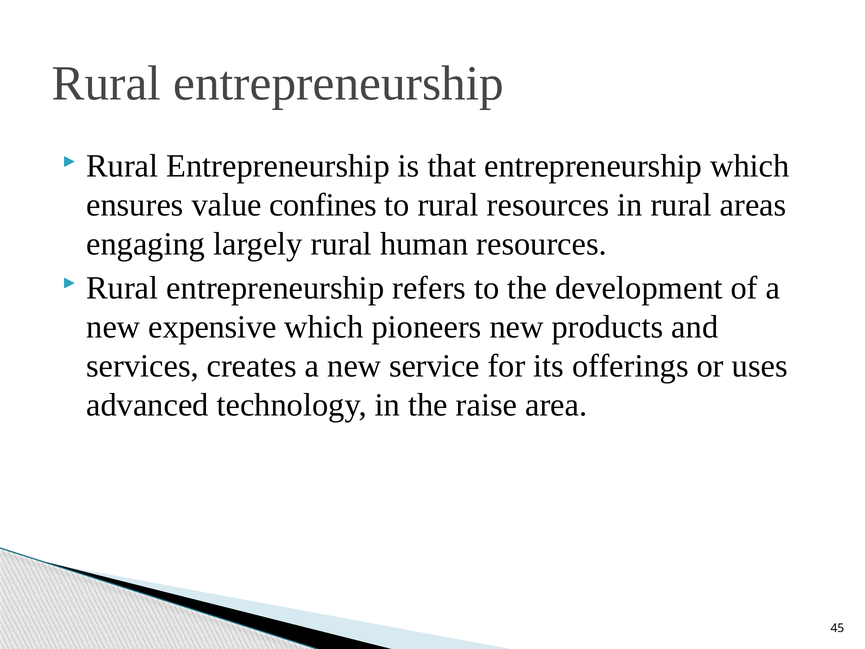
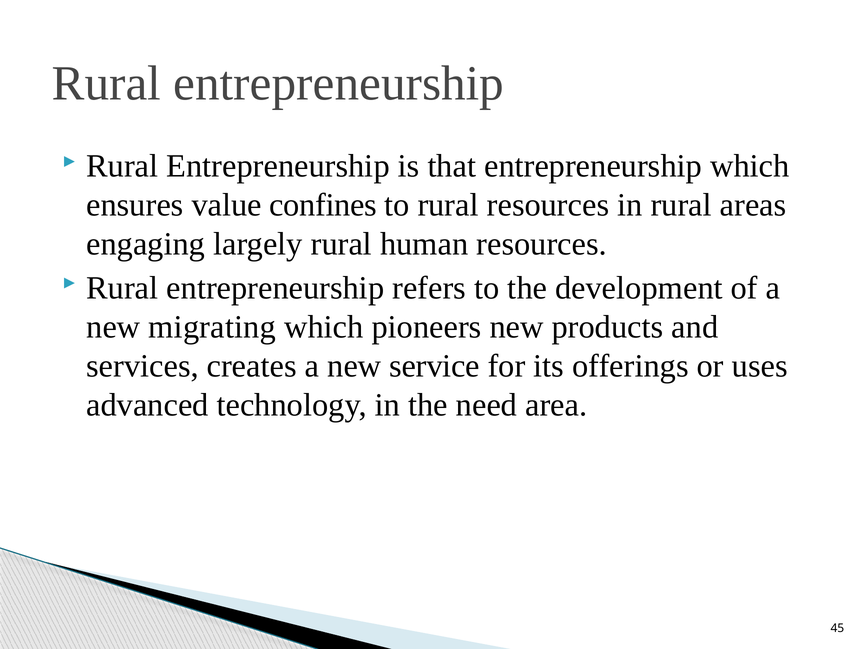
expensive: expensive -> migrating (212, 327)
raise: raise -> need (487, 405)
